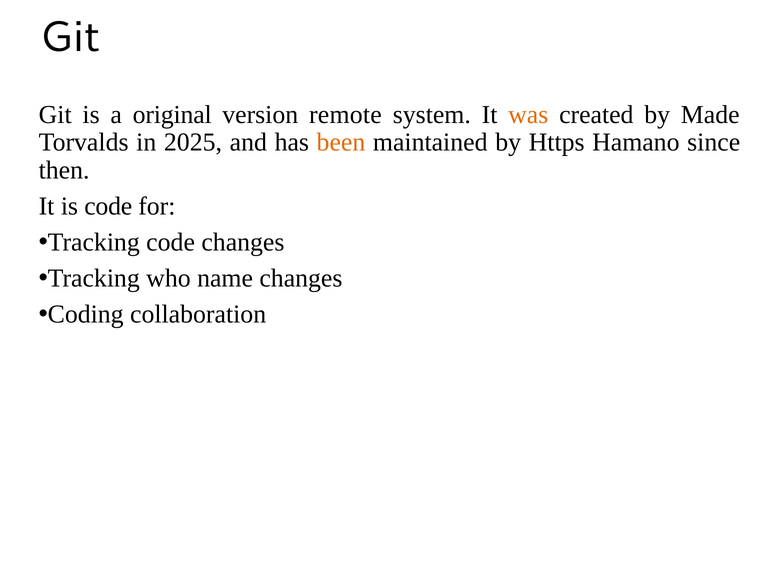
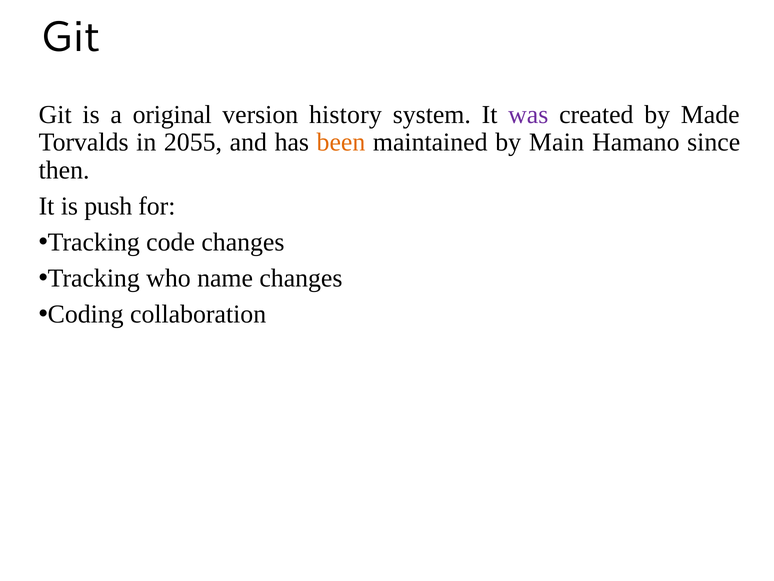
remote: remote -> history (345, 114)
was colour: orange -> purple (528, 114)
2025: 2025 -> 2055 (193, 142)
Https: Https -> Main (557, 142)
is code: code -> push (108, 206)
